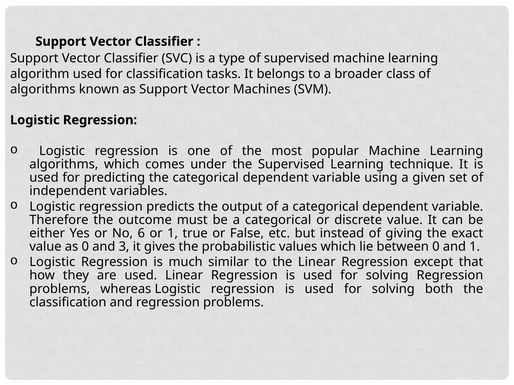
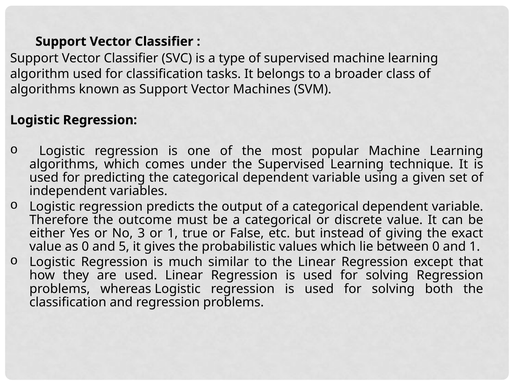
6: 6 -> 3 (141, 234)
3: 3 -> 5 (124, 247)
